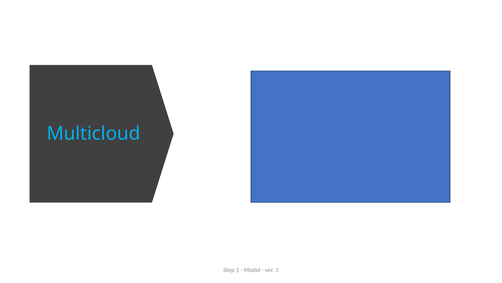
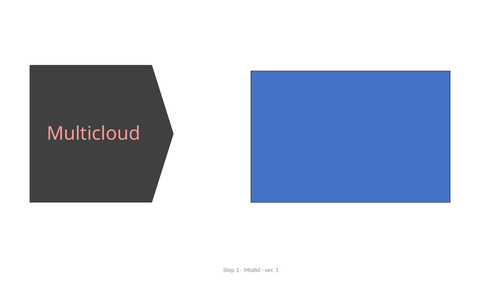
Multicloud colour: light blue -> pink (94, 133)
